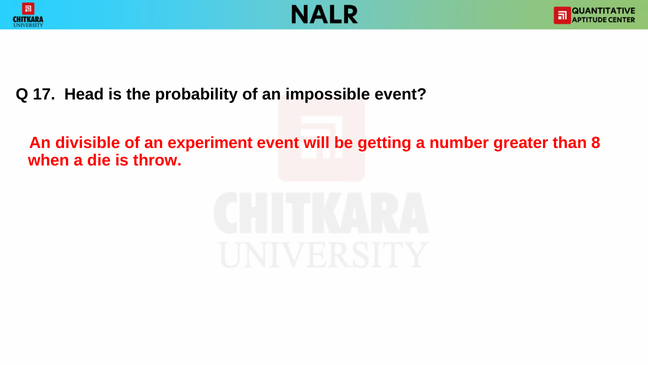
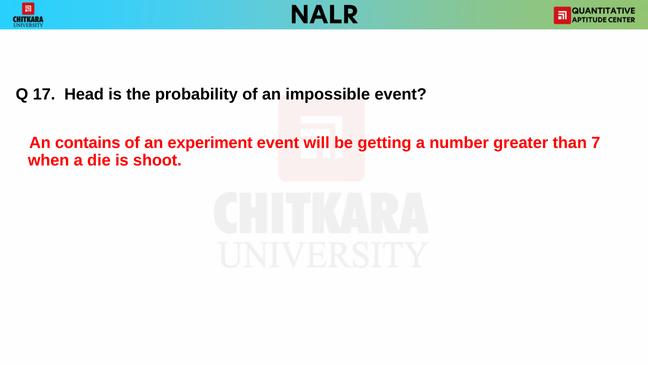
divisible: divisible -> contains (88, 143)
8: 8 -> 7 (596, 143)
throw: throw -> shoot (157, 160)
